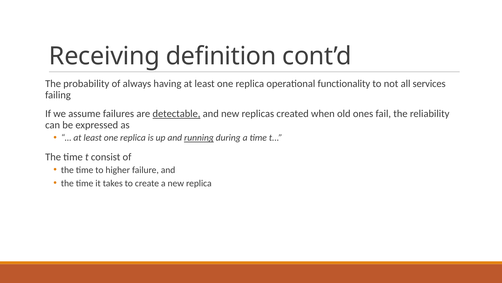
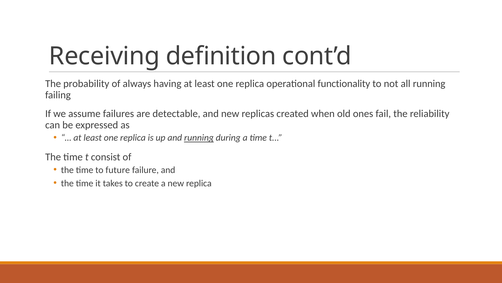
all services: services -> running (429, 83)
detectable underline: present -> none (176, 113)
higher: higher -> future (118, 170)
